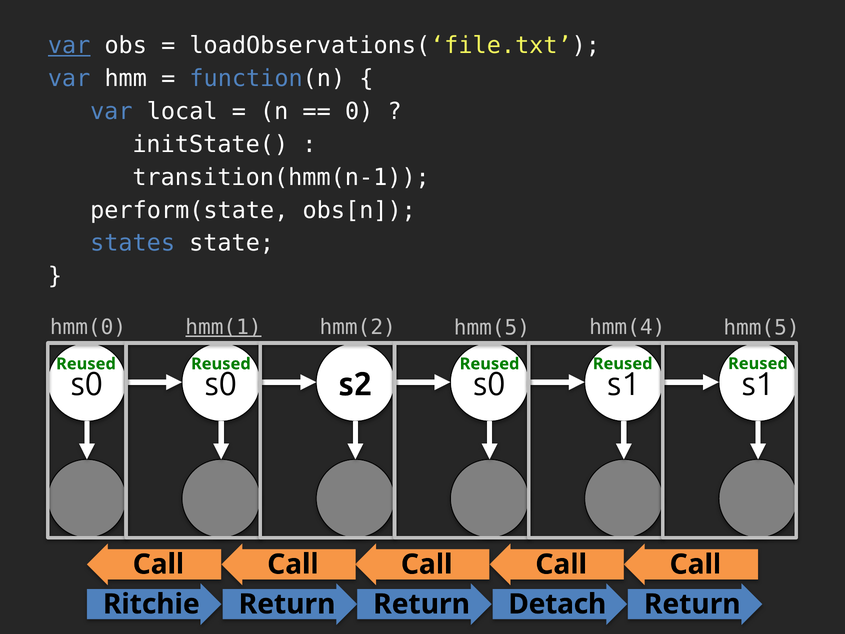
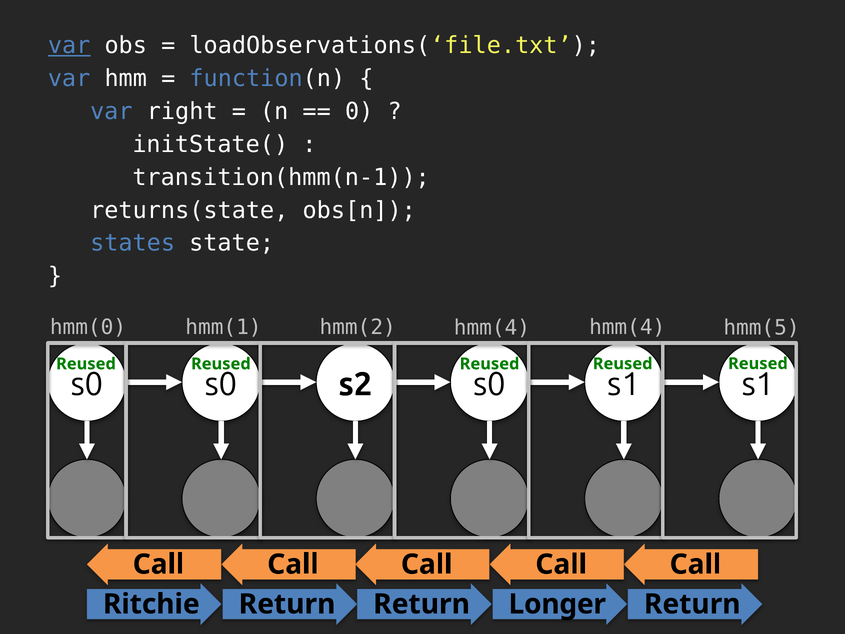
local: local -> right (182, 111)
perform(state: perform(state -> returns(state (189, 210)
hmm(1 underline: present -> none (223, 327)
hmm(2 hmm(5: hmm(5 -> hmm(4 (492, 327)
Detach: Detach -> Longer (557, 604)
